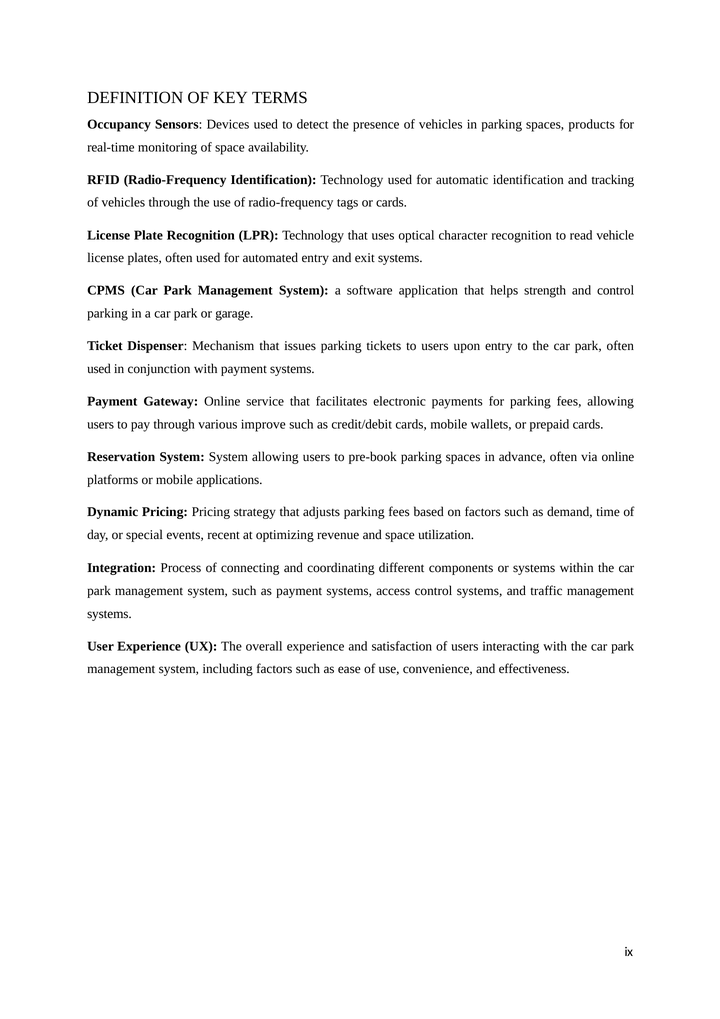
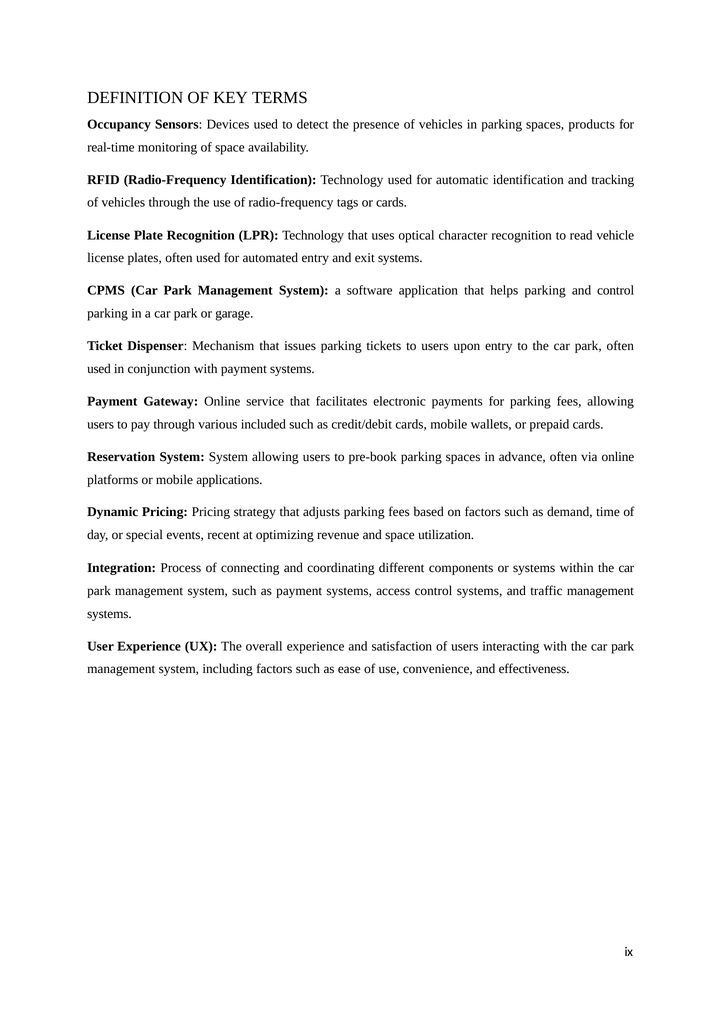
helps strength: strength -> parking (545, 291)
improve: improve -> included (263, 424)
